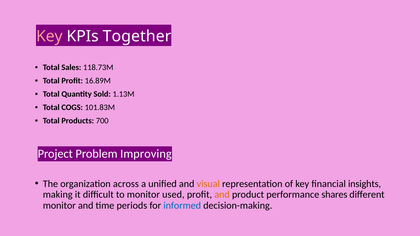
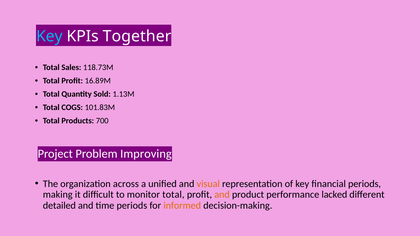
Key colour: pink -> light blue (49, 36)
financial insights: insights -> periods (365, 184)
monitor used: used -> total (173, 195)
shares: shares -> lacked (334, 195)
monitor: monitor -> detailed (59, 206)
informed colour: blue -> orange (182, 206)
